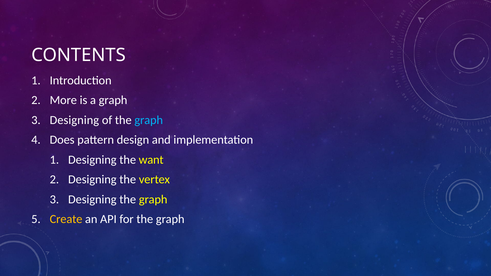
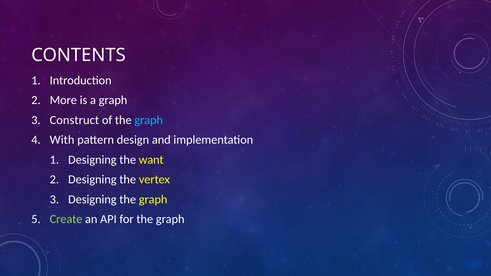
Designing: Designing -> Construct (74, 120)
Does: Does -> With (62, 140)
Create colour: yellow -> light green (66, 219)
